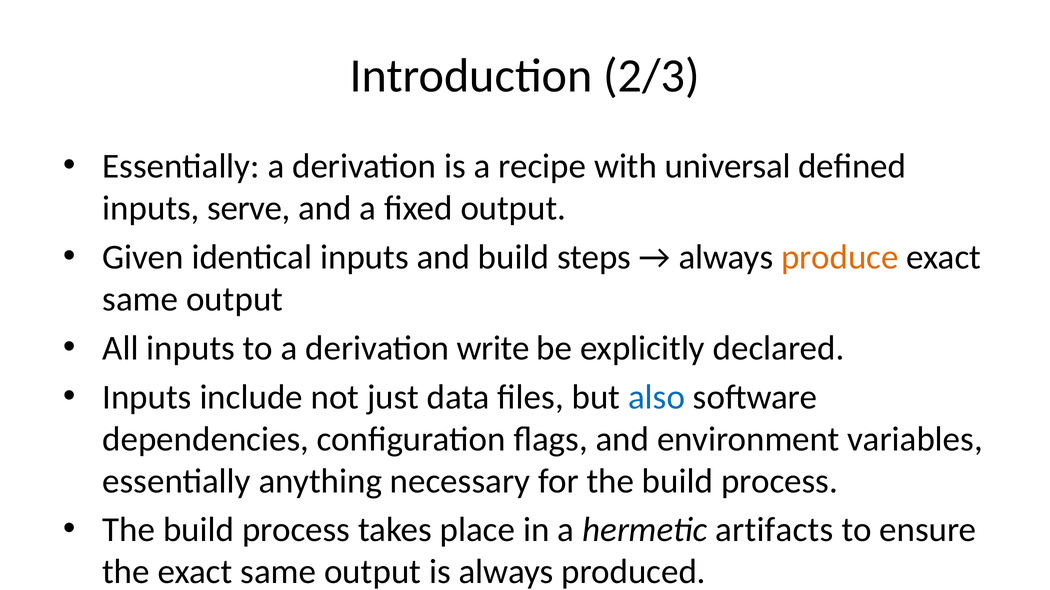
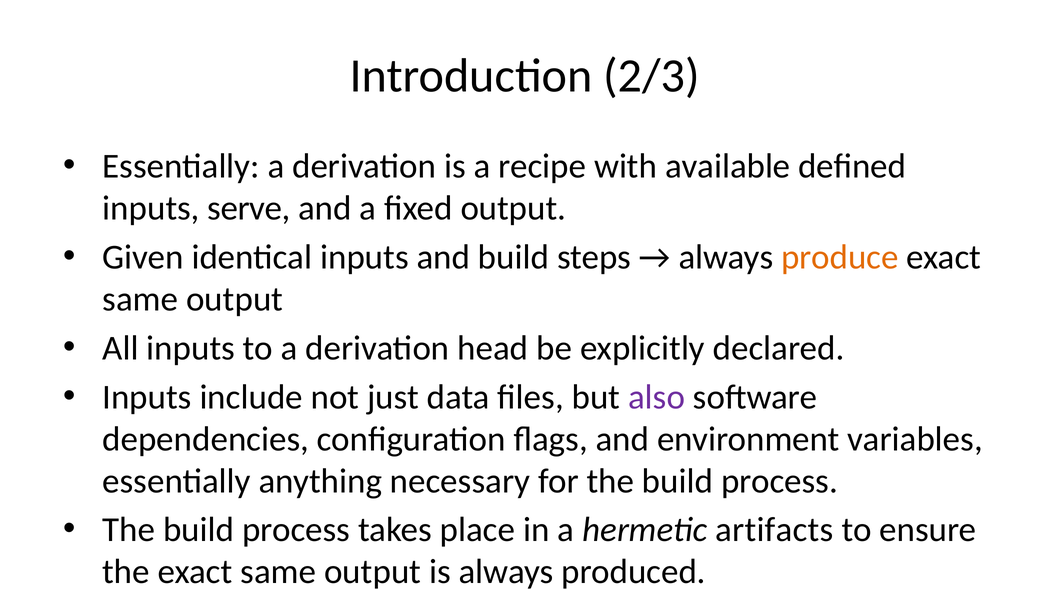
universal: universal -> available (728, 167)
write: write -> head (493, 349)
also colour: blue -> purple (657, 397)
